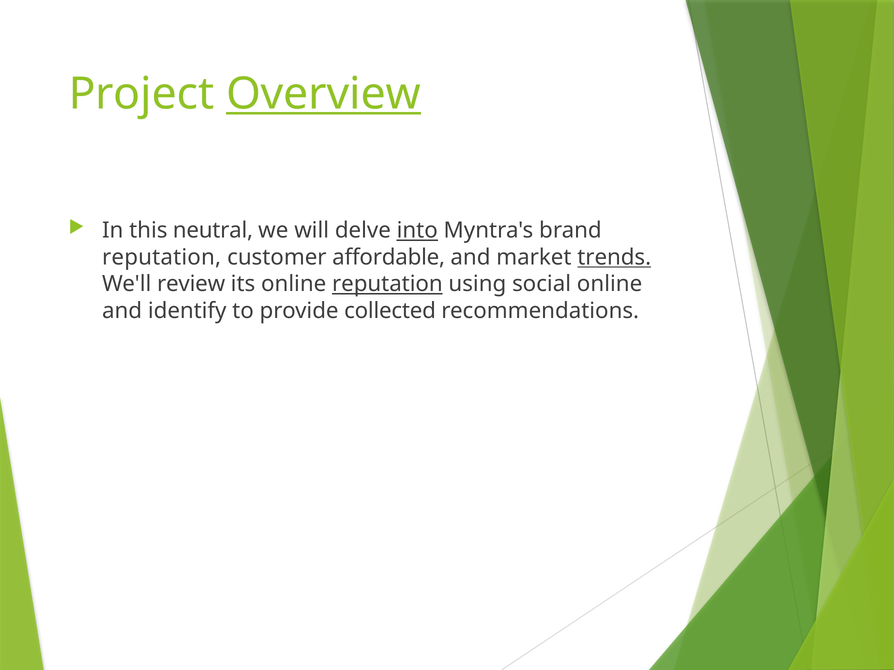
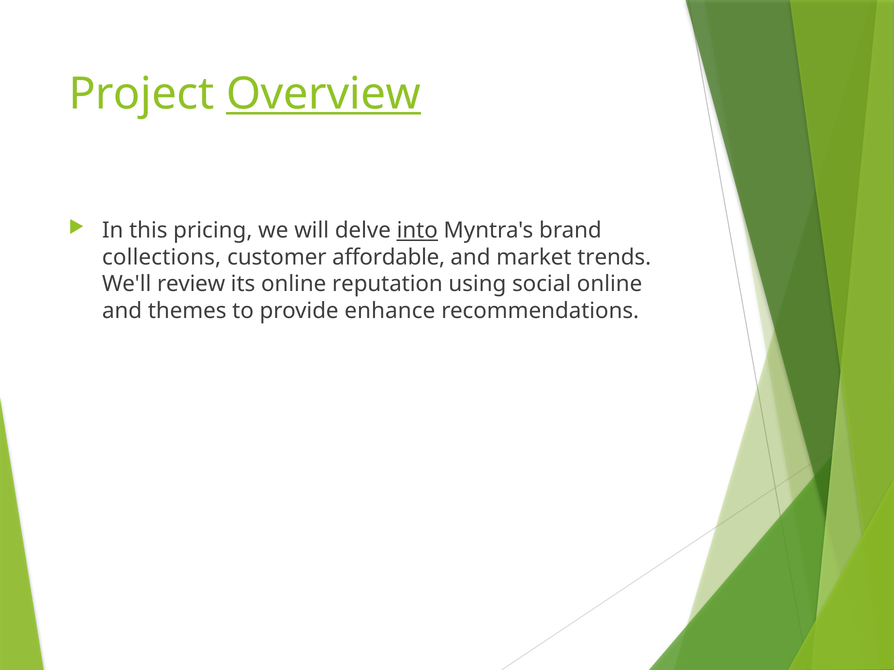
neutral: neutral -> pricing (213, 231)
reputation: reputation -> collections (162, 258)
trends underline: present -> none (614, 258)
reputation underline: present -> none (387, 284)
identify: identify -> themes (187, 311)
collected: collected -> enhance (390, 311)
